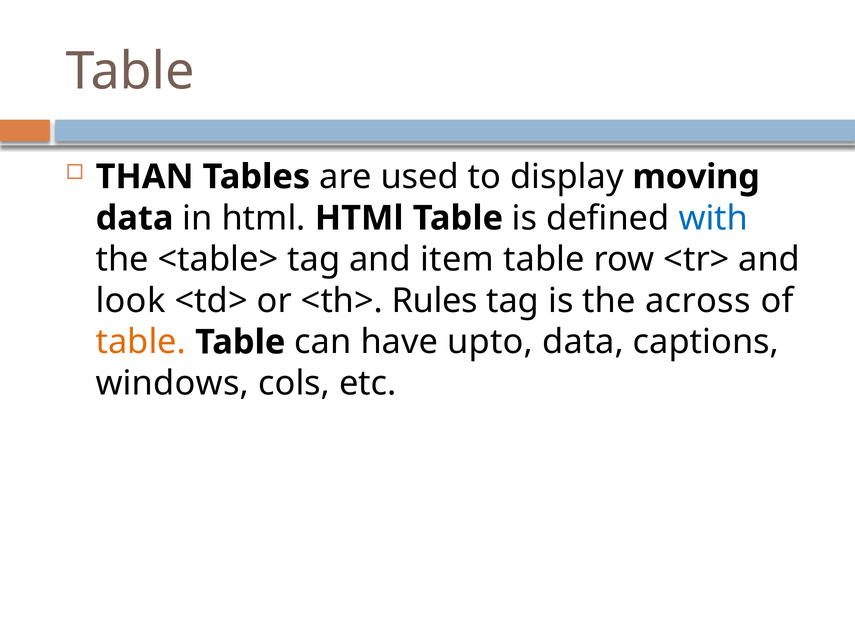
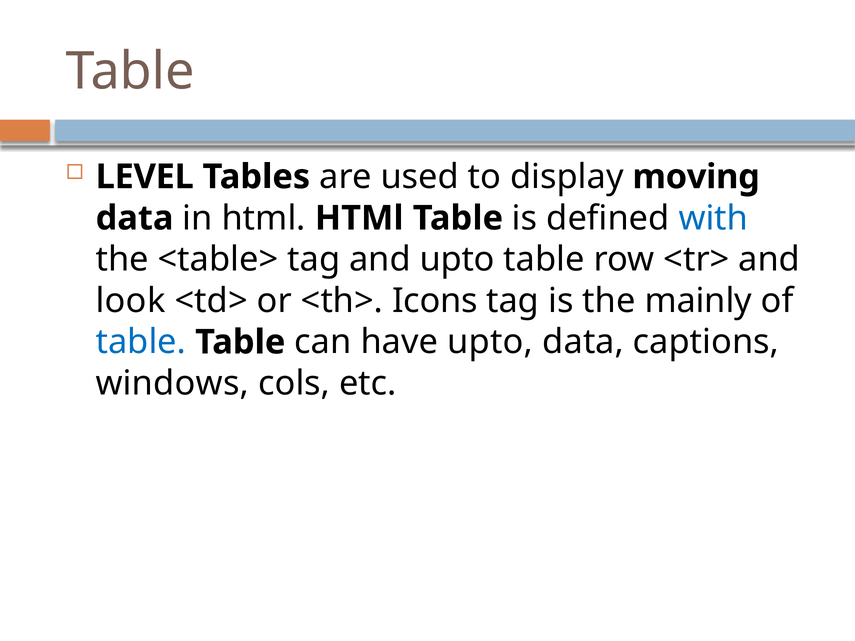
THAN: THAN -> LEVEL (145, 177)
and item: item -> upto (457, 260)
Rules: Rules -> Icons (435, 301)
across: across -> mainly (698, 301)
table colour: orange -> blue (141, 342)
